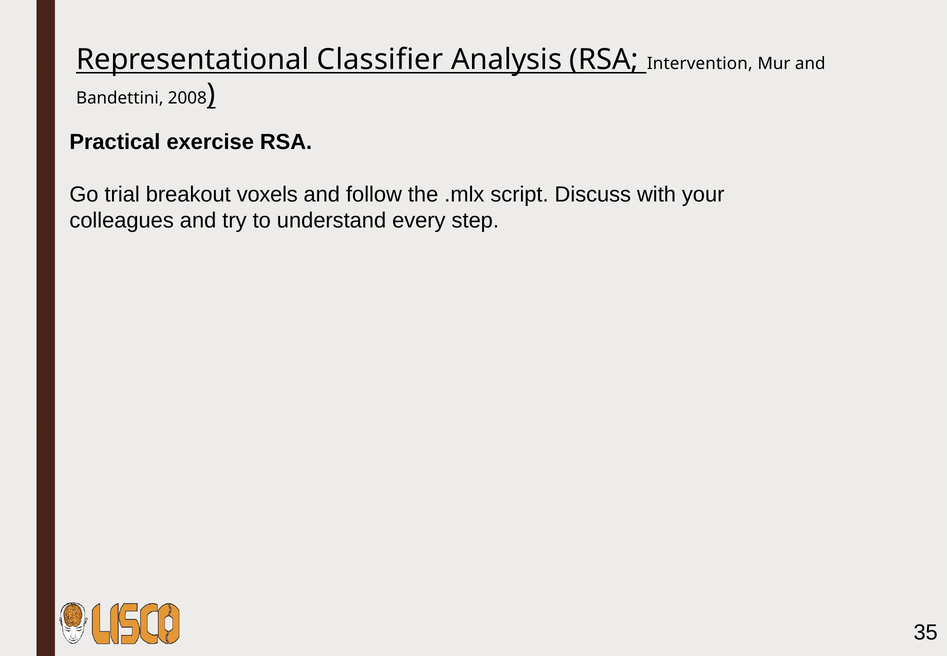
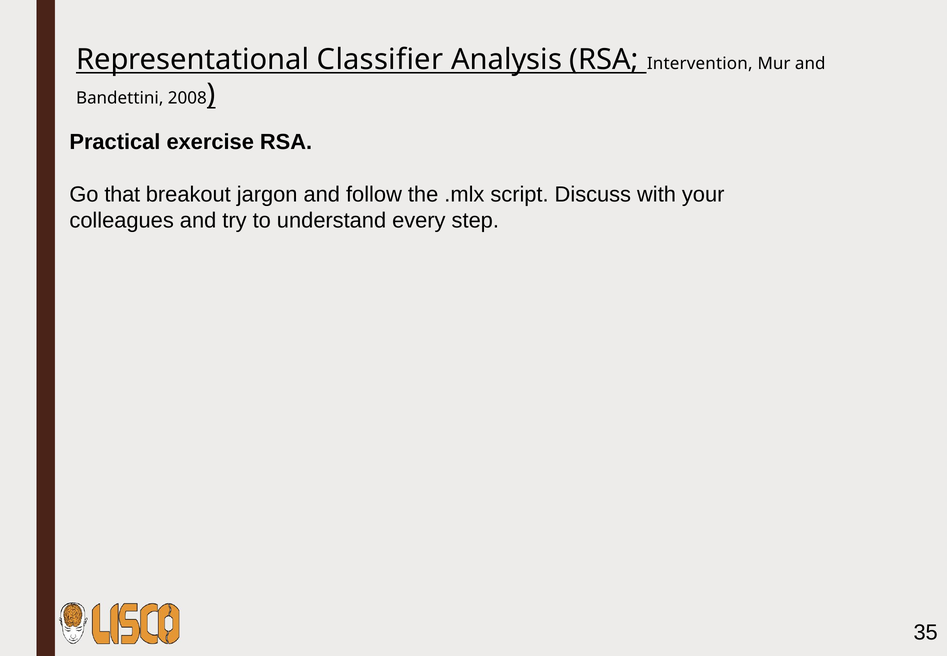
trial: trial -> that (122, 194)
voxels: voxels -> jargon (267, 194)
